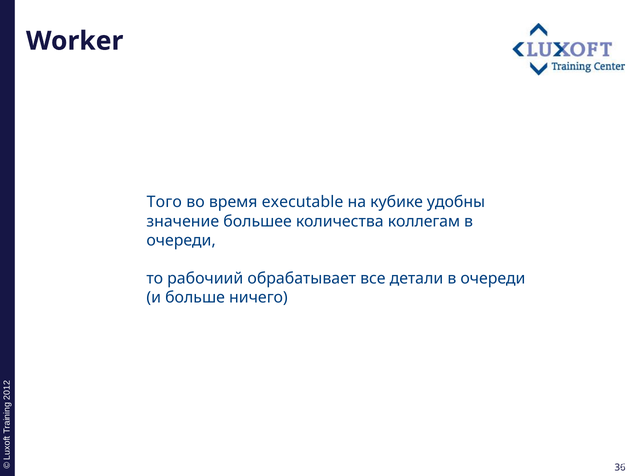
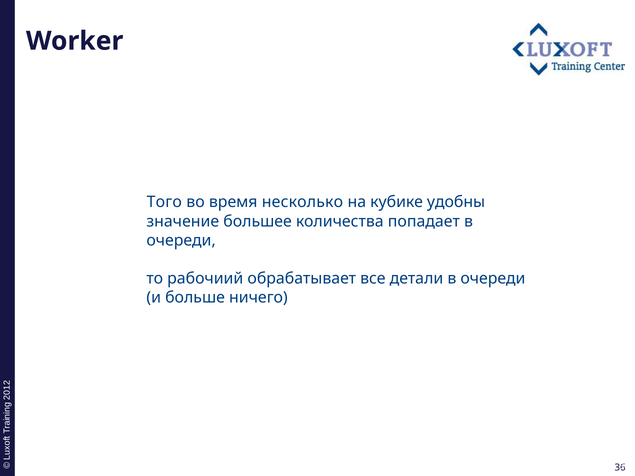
executable: executable -> несколько (302, 202)
коллегам: коллегам -> попадает (424, 221)
